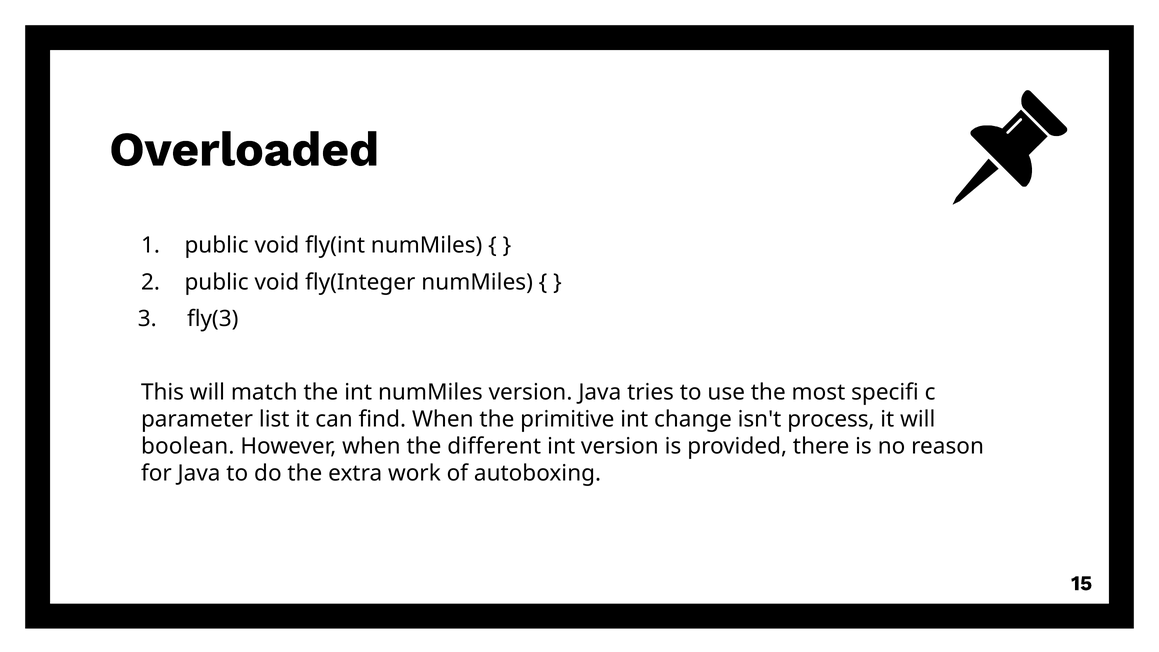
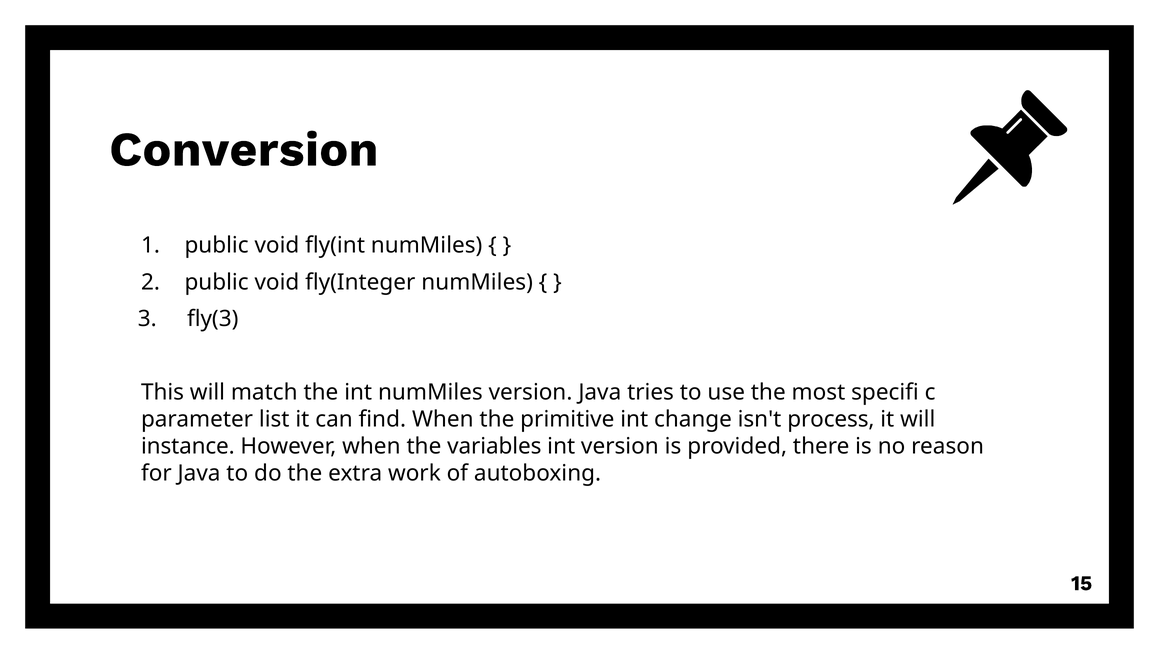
Overloaded: Overloaded -> Conversion (244, 150)
boolean: boolean -> instance (188, 446)
different: different -> variables (494, 446)
